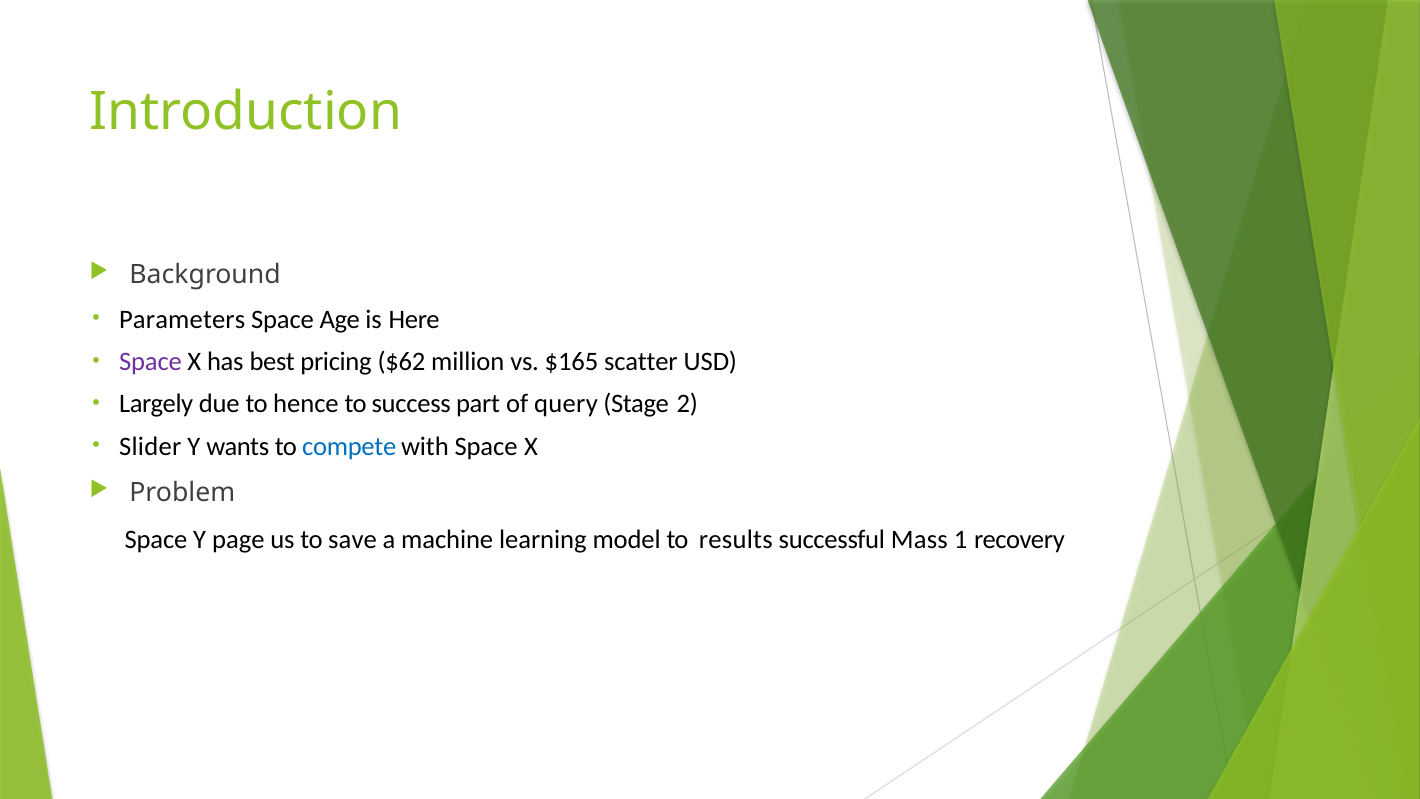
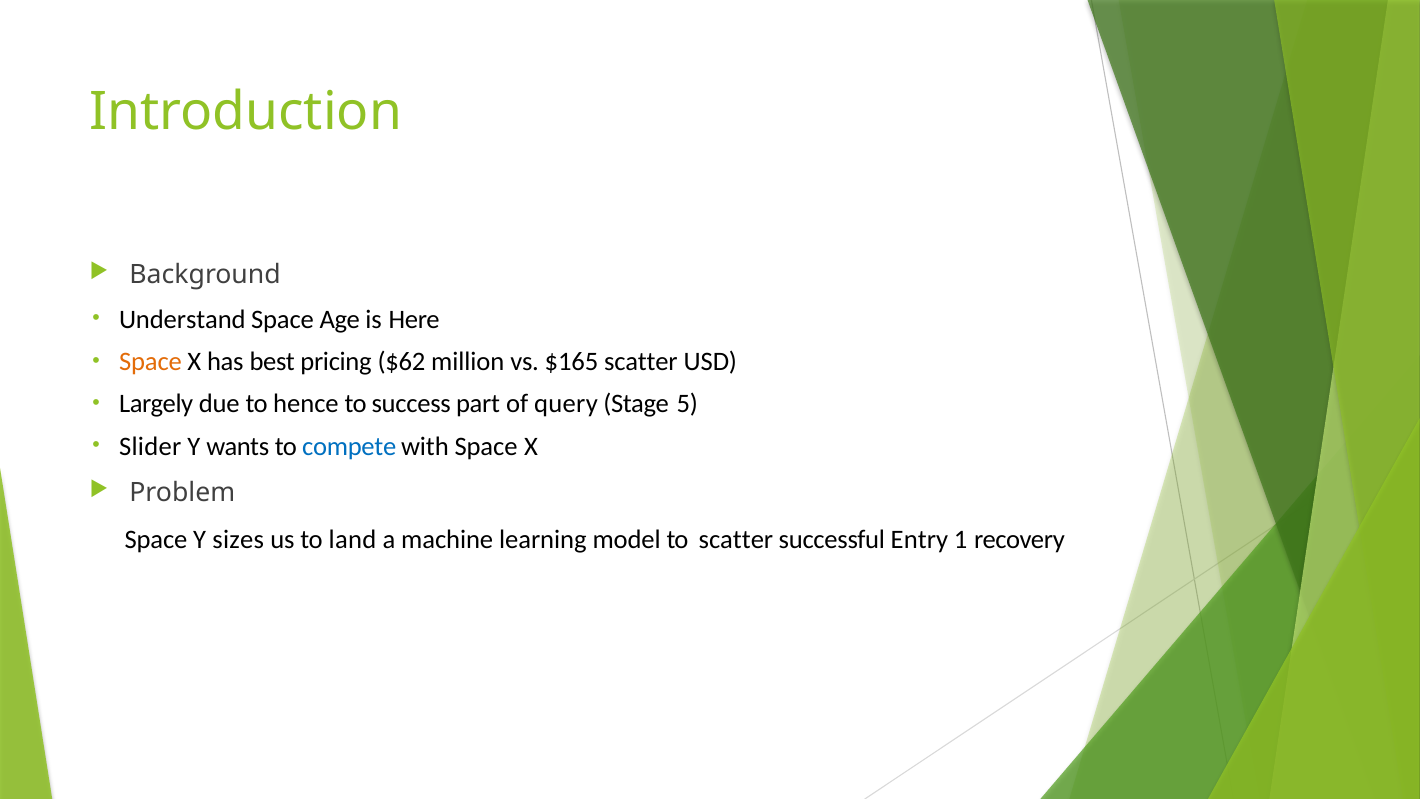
Parameters: Parameters -> Understand (182, 319)
Space colour: purple -> orange (150, 362)
2: 2 -> 5 (687, 404)
page: page -> sizes (238, 540)
save: save -> land (352, 540)
to results: results -> scatter (736, 540)
Mass: Mass -> Entry (919, 540)
